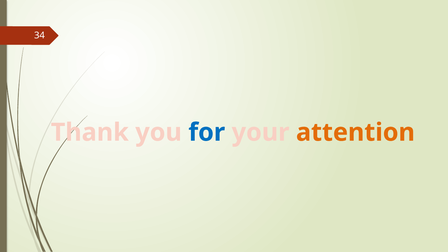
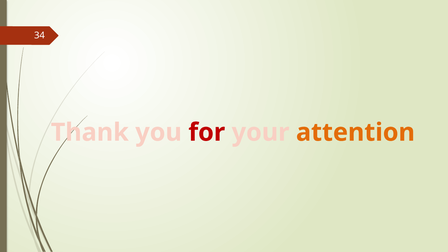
for colour: blue -> red (207, 132)
